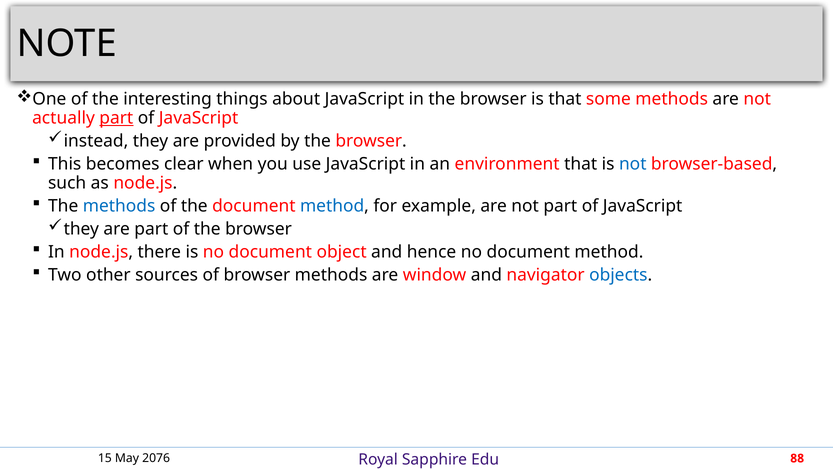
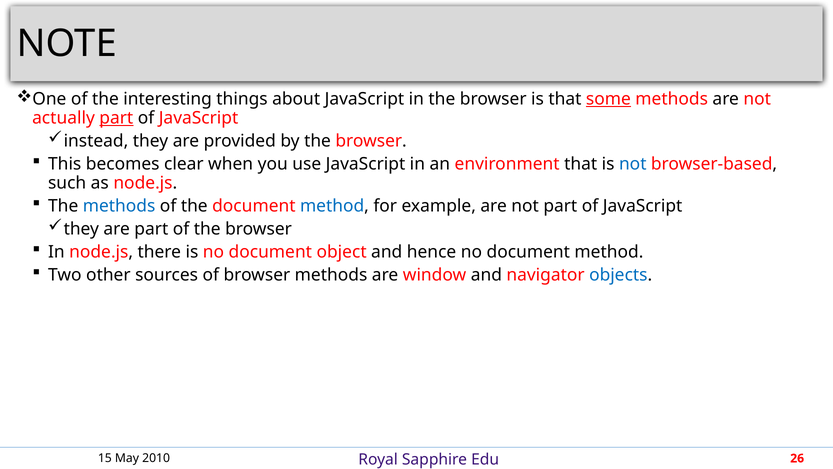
some underline: none -> present (608, 99)
2076: 2076 -> 2010 (156, 458)
88: 88 -> 26 (797, 458)
